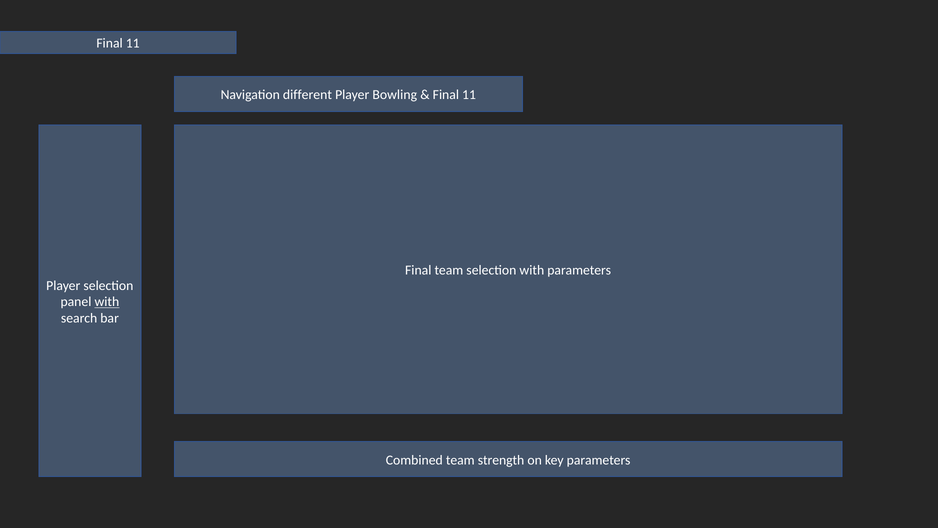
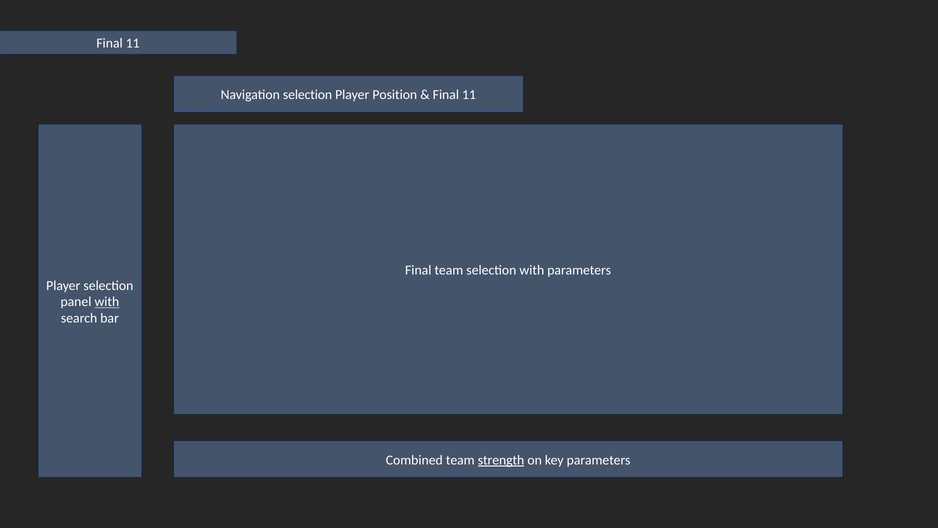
Navigation different: different -> selection (308, 95)
Bowling: Bowling -> Position (395, 95)
strength underline: none -> present (501, 460)
